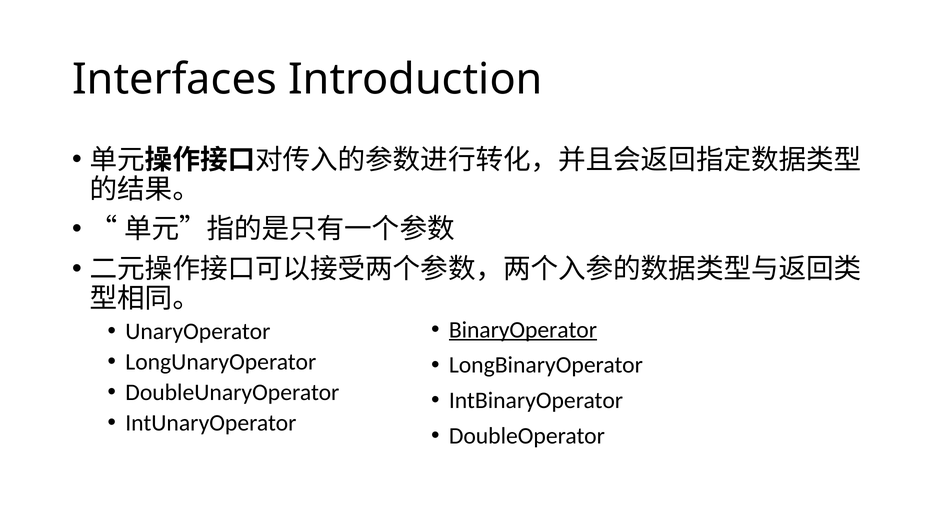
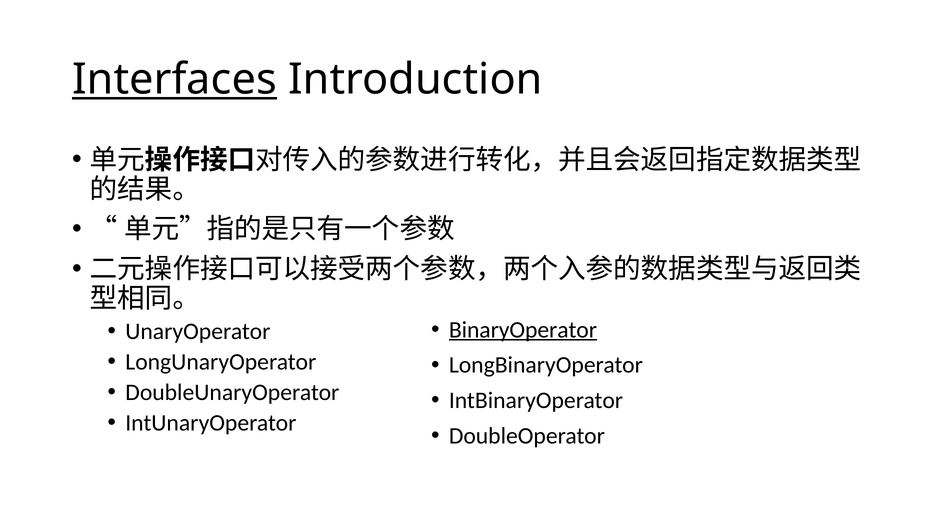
Interfaces underline: none -> present (174, 79)
